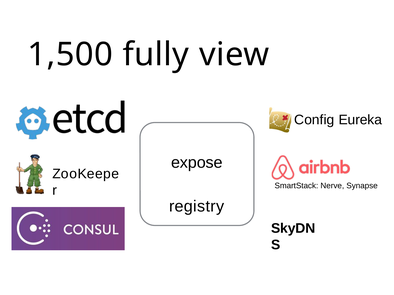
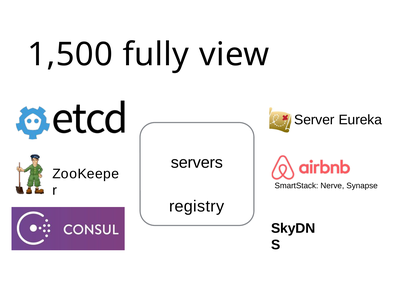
Config: Config -> Server (314, 120)
expose: expose -> servers (197, 163)
